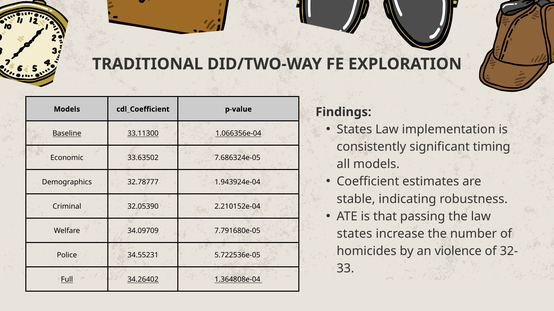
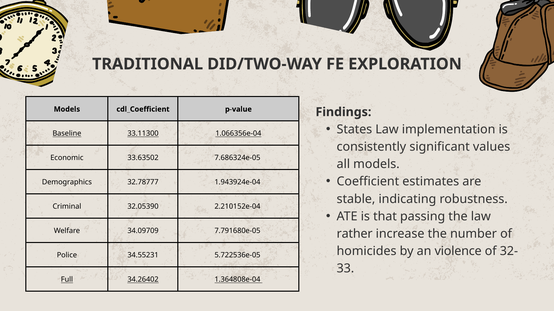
timing: timing -> values (492, 147)
states: states -> rather (355, 234)
